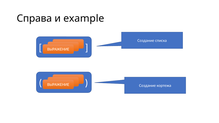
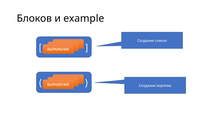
Справа: Справа -> Блоков (34, 18)
